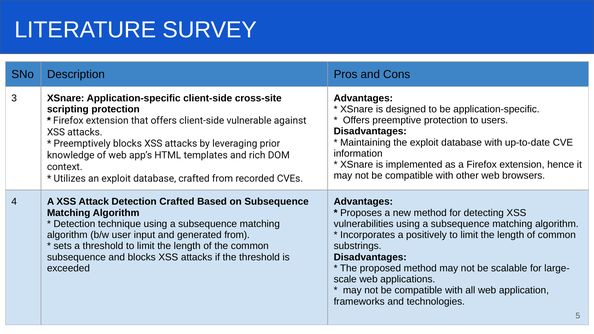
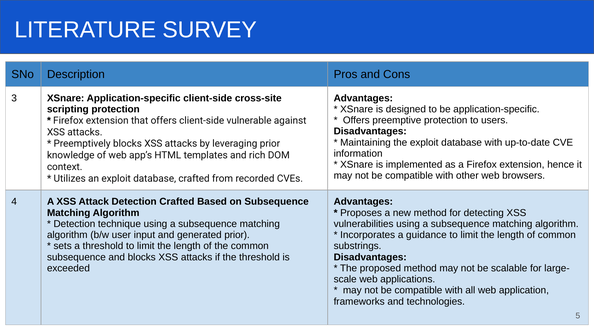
generated from: from -> prior (237, 235)
positively: positively -> guidance (426, 235)
